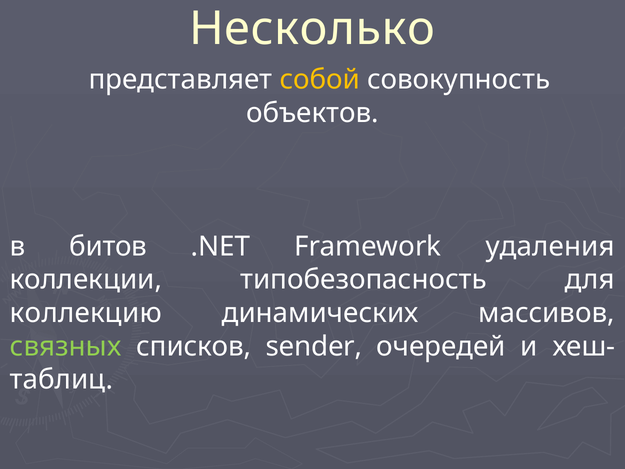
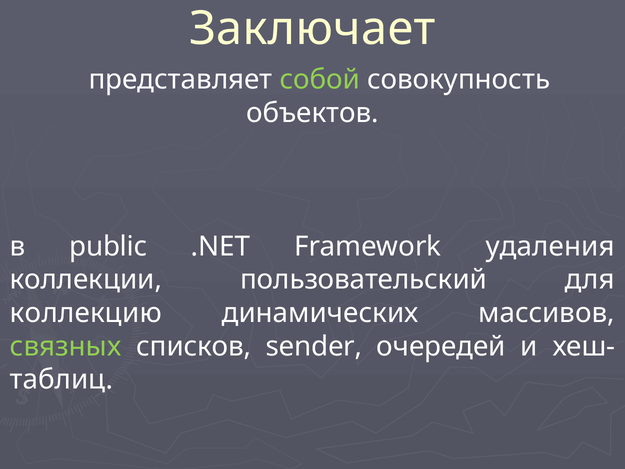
Несколько: Несколько -> Заключает (312, 29)
собой colour: yellow -> light green (320, 80)
битов: битов -> public (108, 246)
типобезопасность: типобезопасность -> пользовательский (364, 280)
